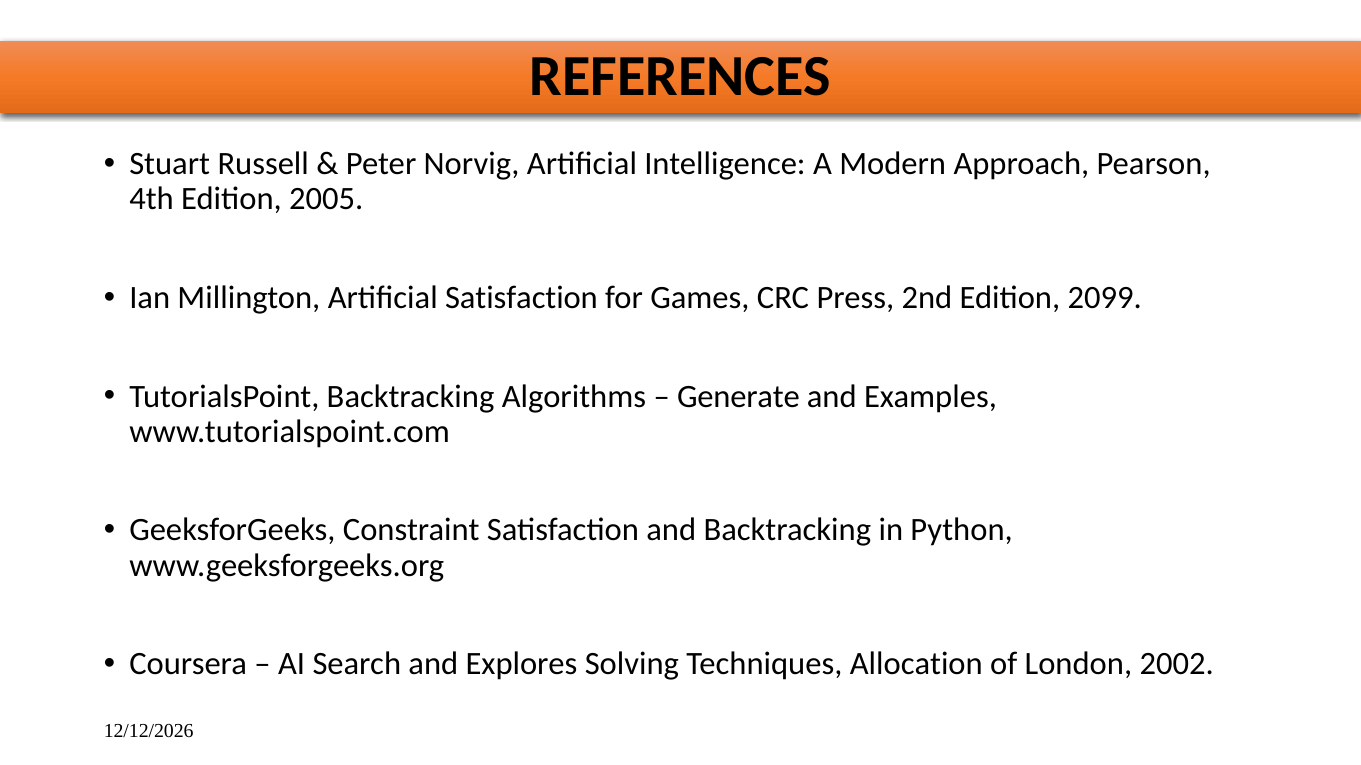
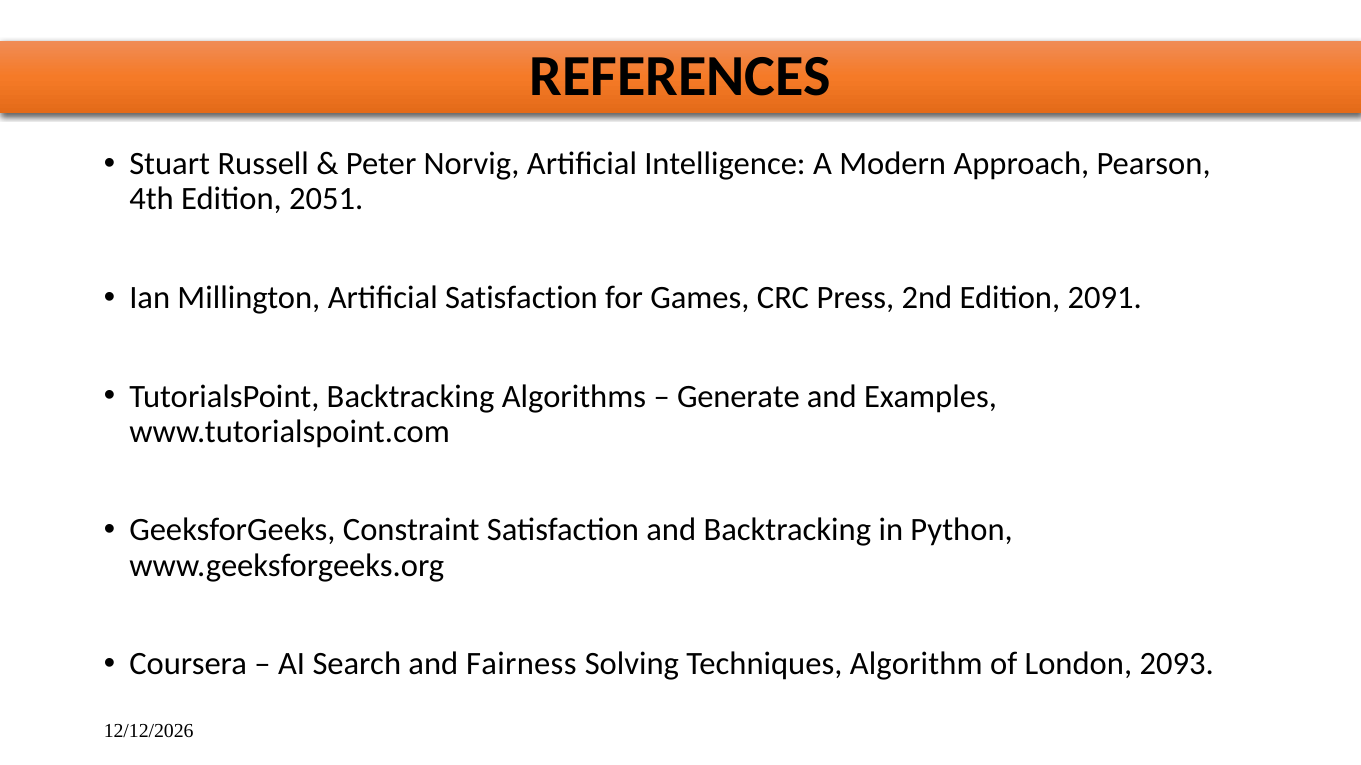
2005: 2005 -> 2051 (326, 199)
2099: 2099 -> 2091 (1105, 298)
Explores: Explores -> Fairness (521, 665)
Allocation: Allocation -> Algorithm (916, 665)
2002: 2002 -> 2093 (1177, 665)
